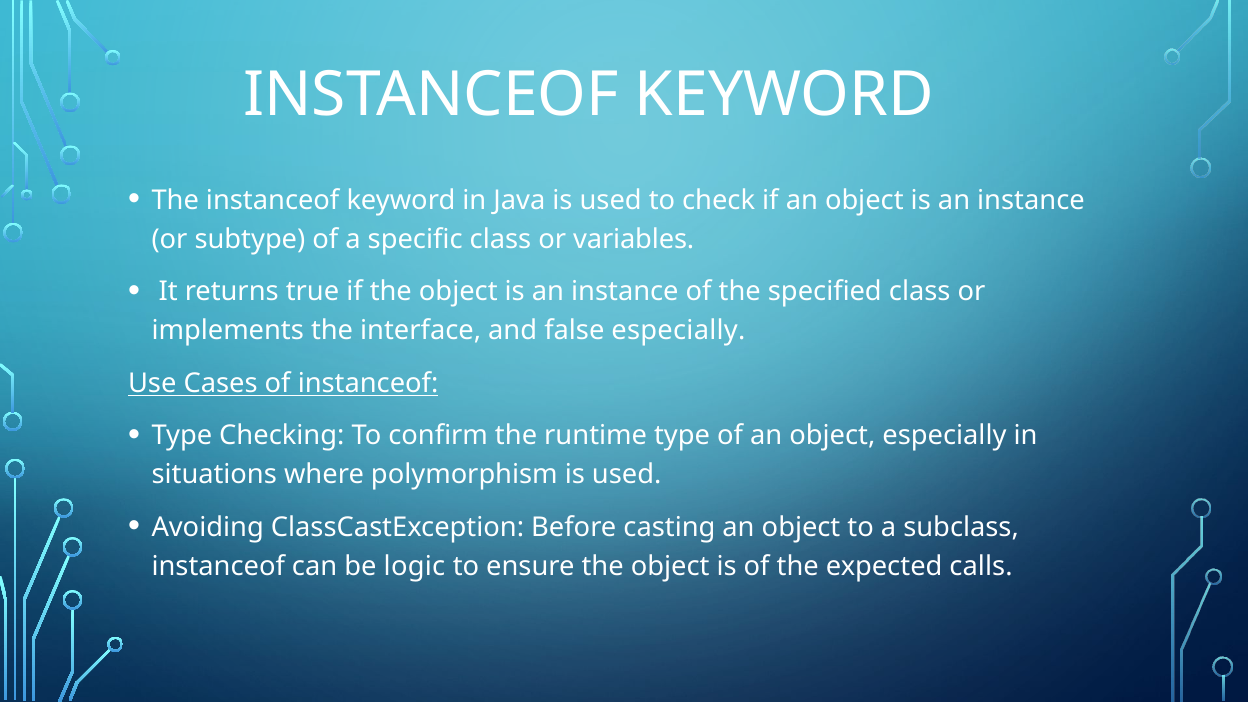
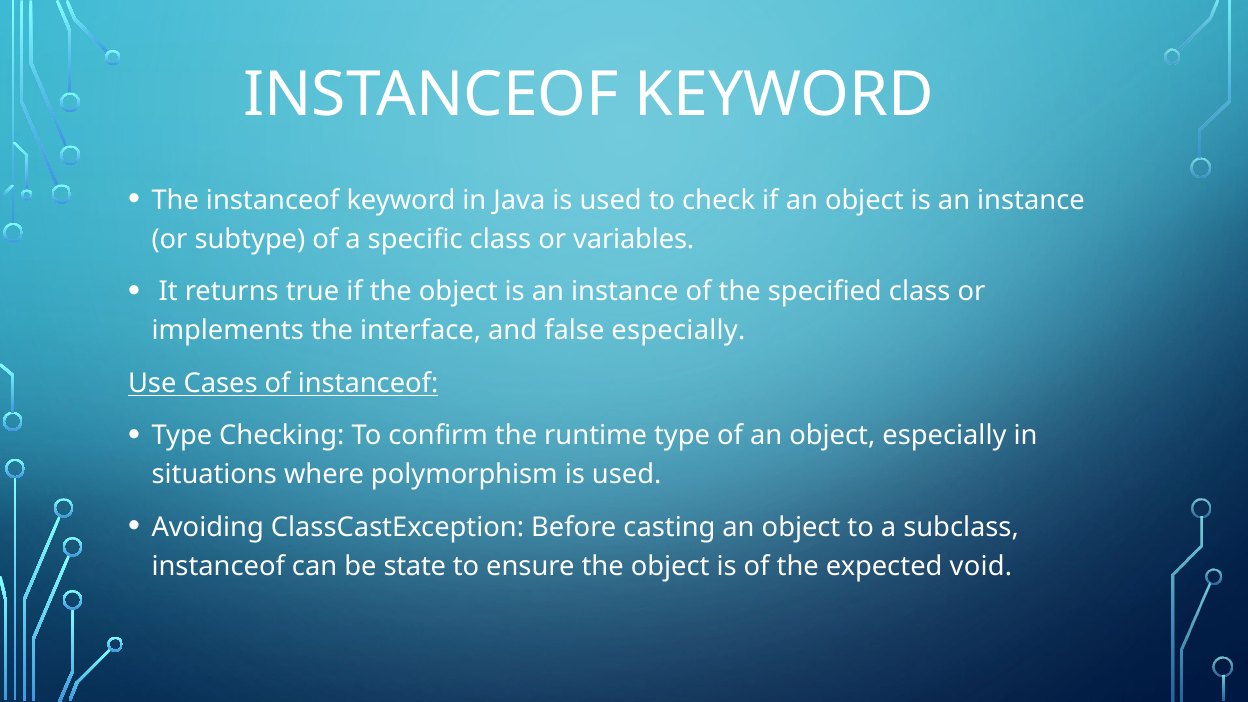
logic: logic -> state (415, 566)
calls: calls -> void (981, 566)
